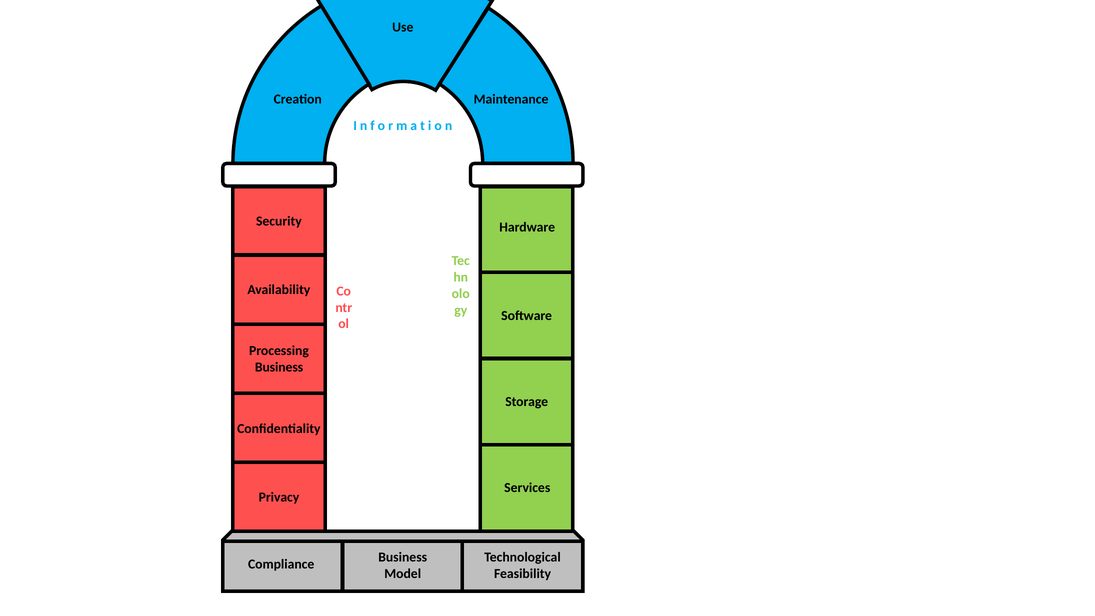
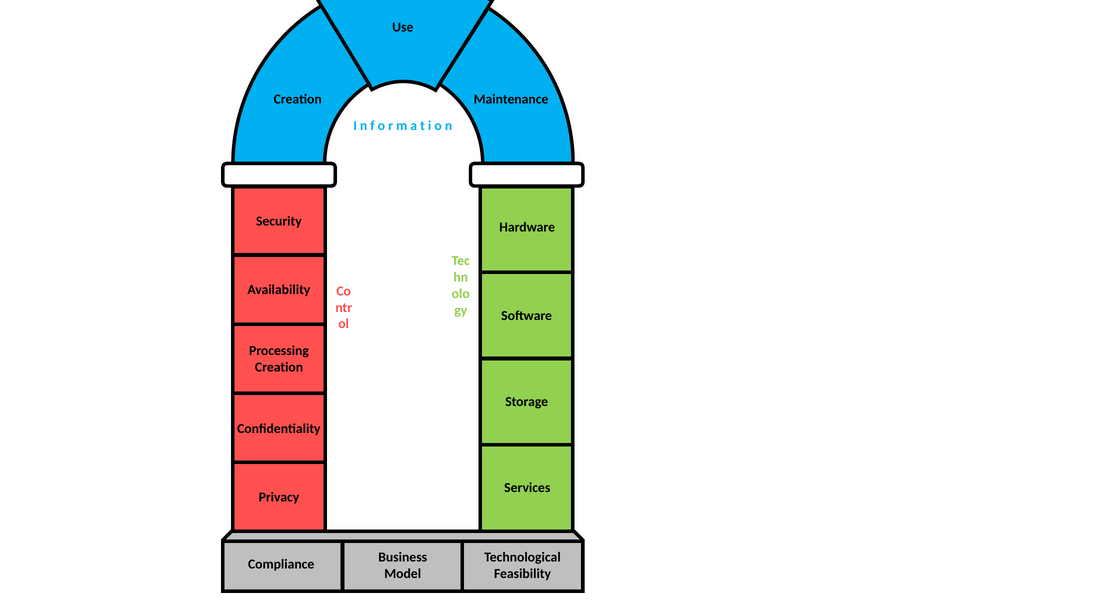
Business: Business -> Creation (279, 367)
